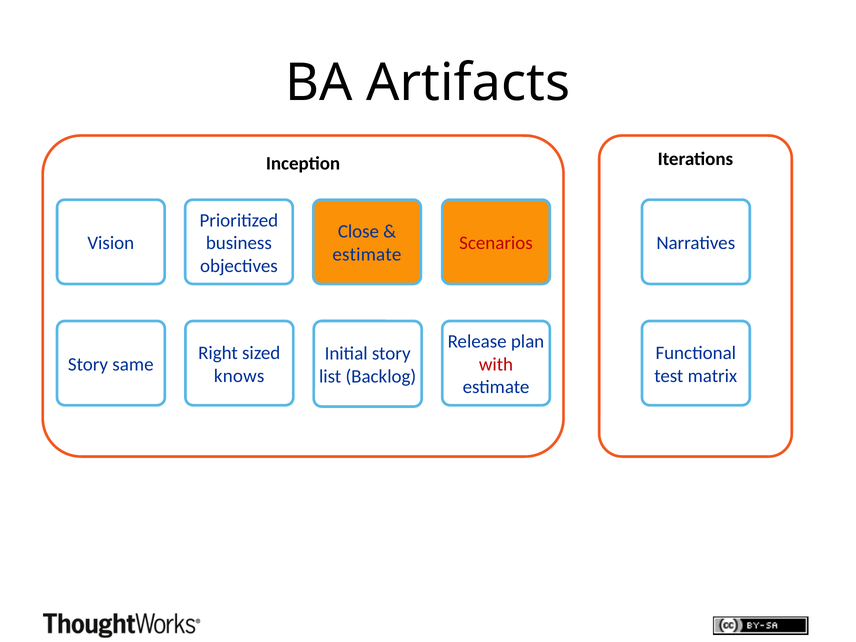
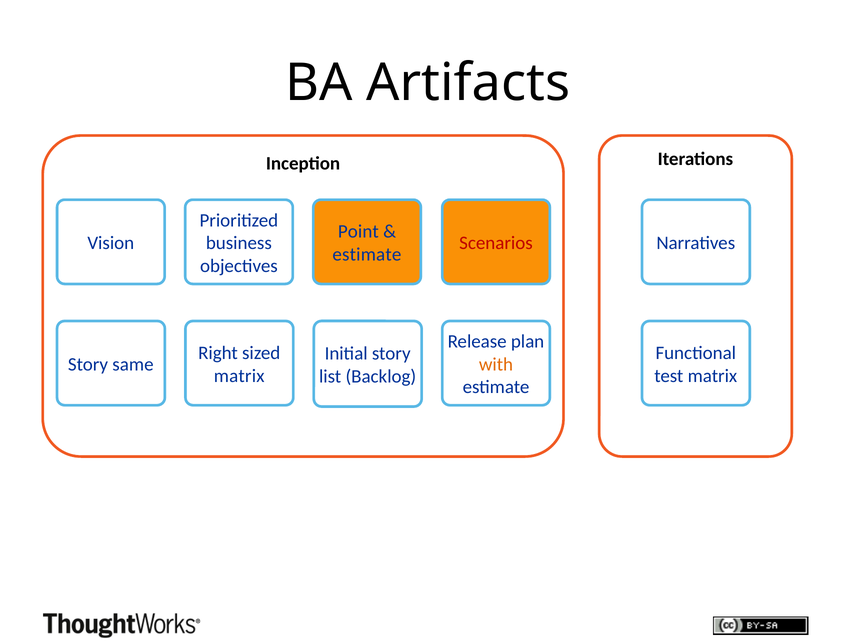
Close: Close -> Point (358, 232)
with colour: red -> orange (496, 364)
knows: knows -> matrix (239, 376)
